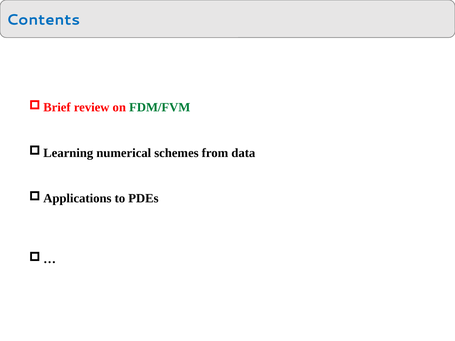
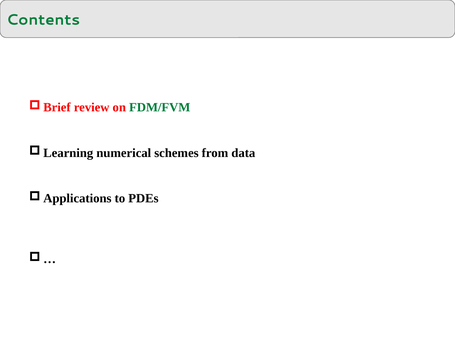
Contents colour: blue -> green (43, 20)
